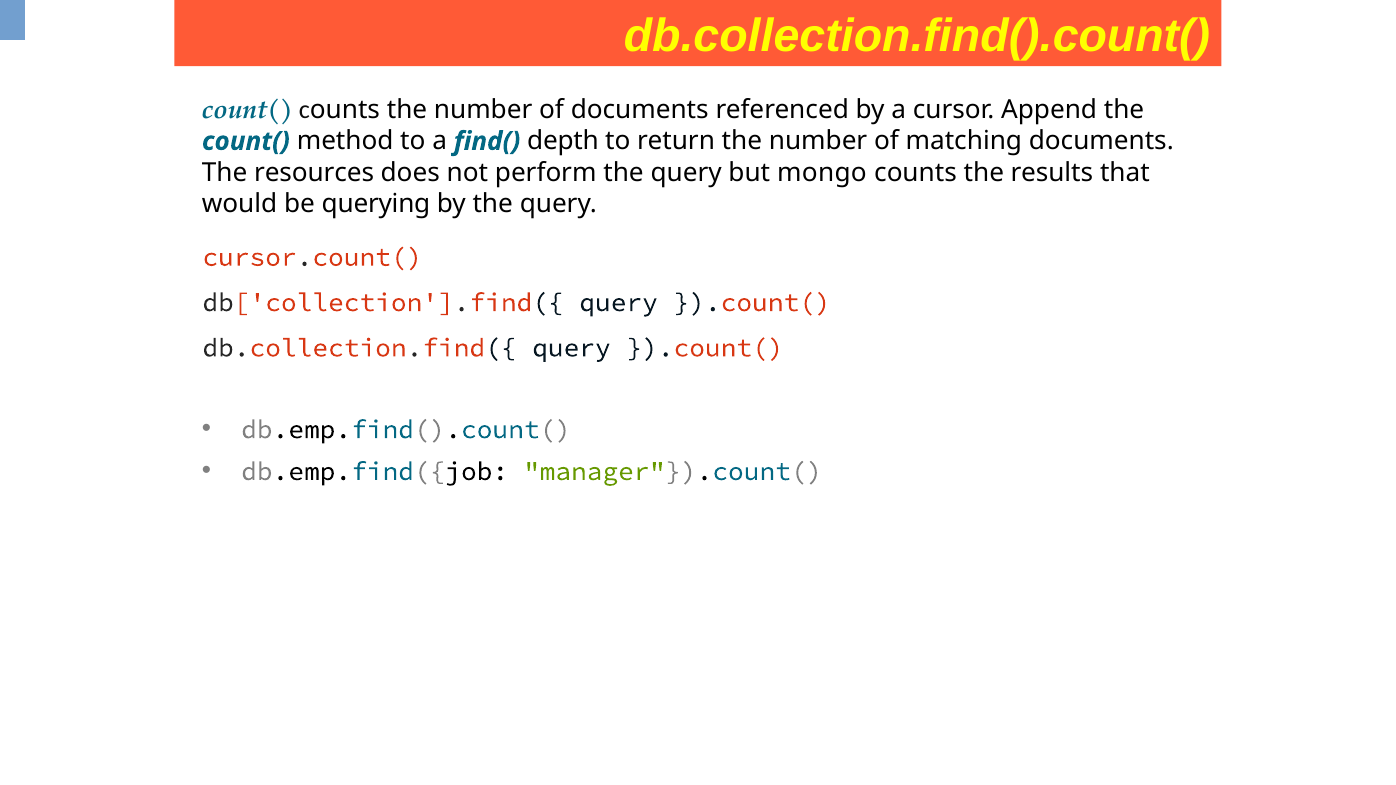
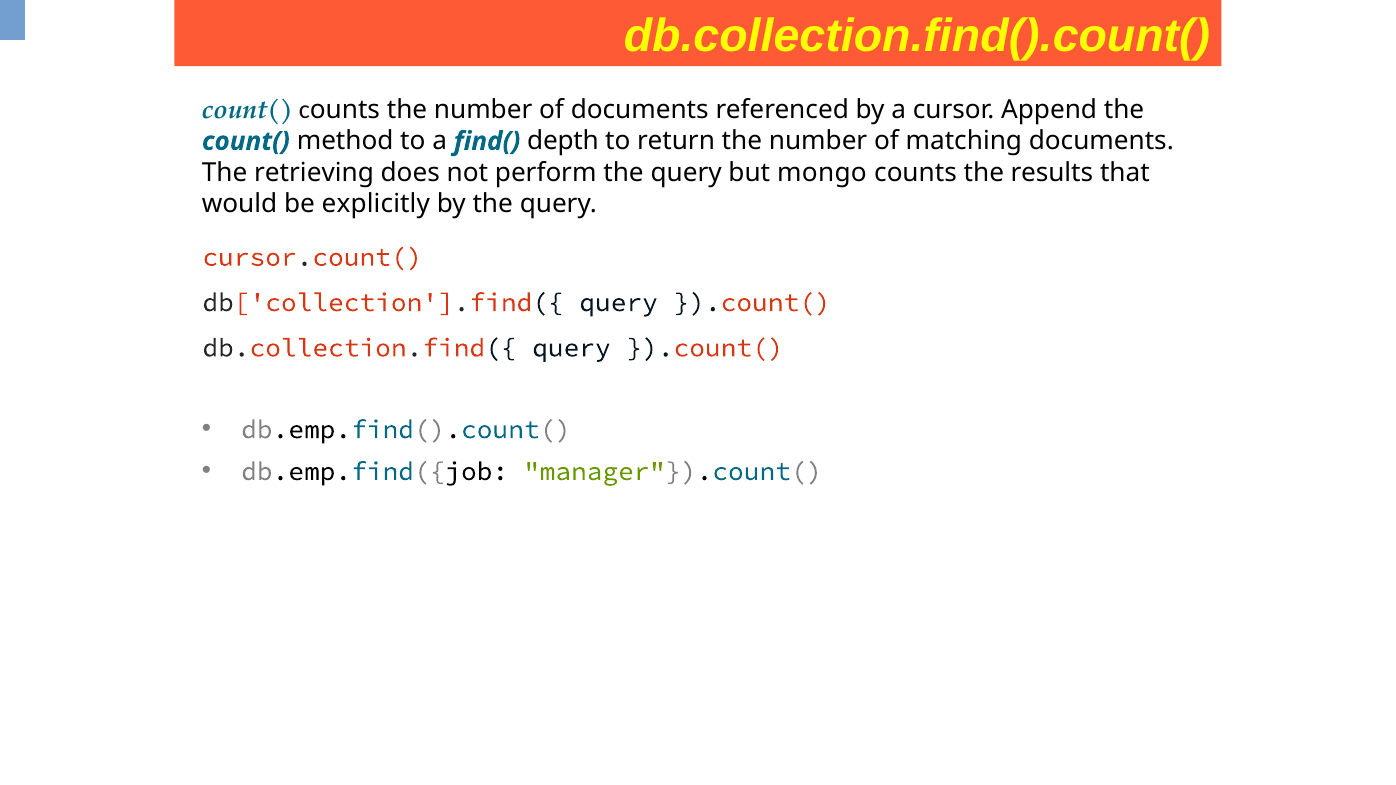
resources: resources -> retrieving (314, 173)
querying: querying -> explicitly (376, 204)
